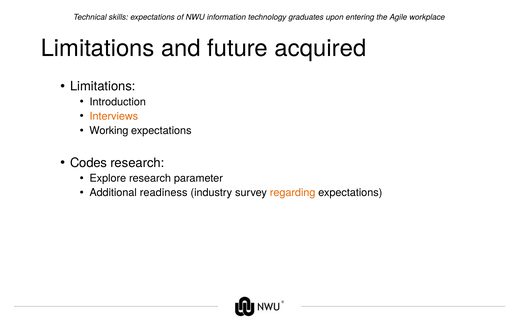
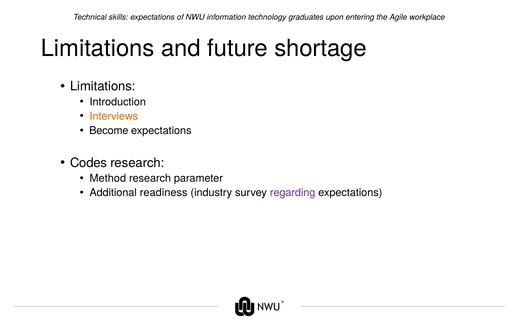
acquired: acquired -> shortage (321, 48)
Working: Working -> Become (109, 131)
Explore: Explore -> Method (108, 179)
regarding colour: orange -> purple (293, 193)
